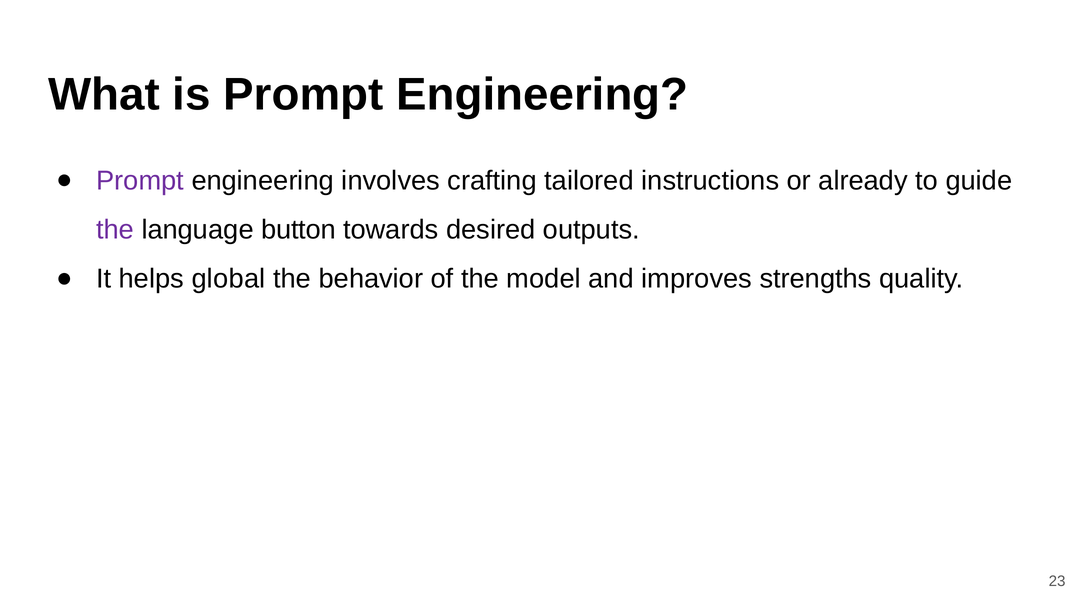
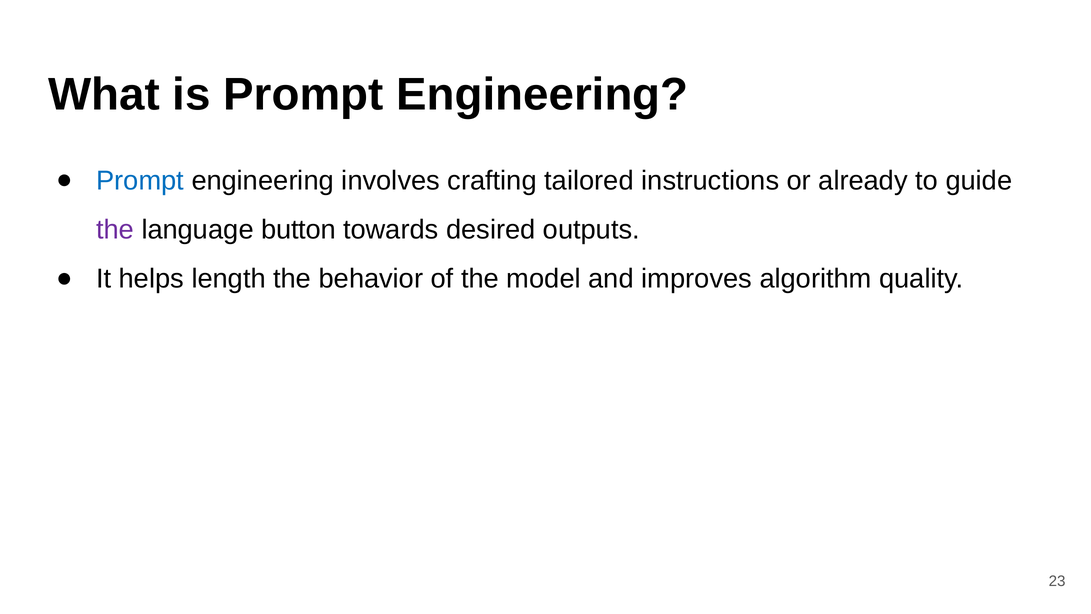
Prompt colour: purple -> blue (140, 181)
global: global -> length (229, 279)
strengths: strengths -> algorithm (816, 279)
